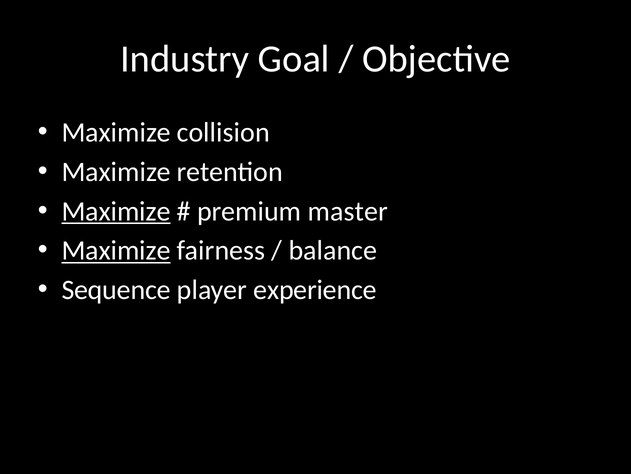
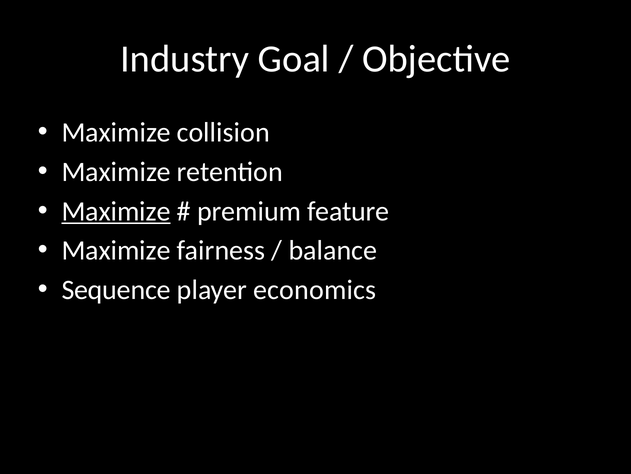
master: master -> feature (348, 211)
Maximize underline: present -> none (116, 250)
experience: experience -> economics (315, 289)
